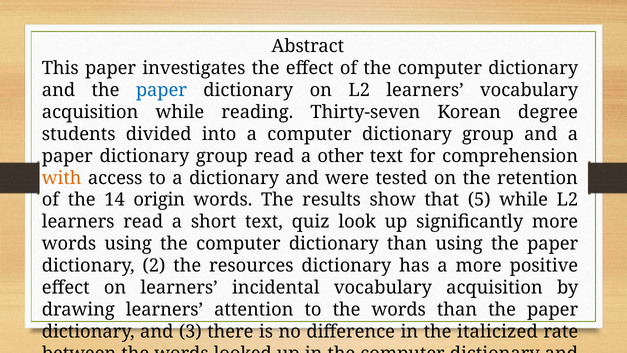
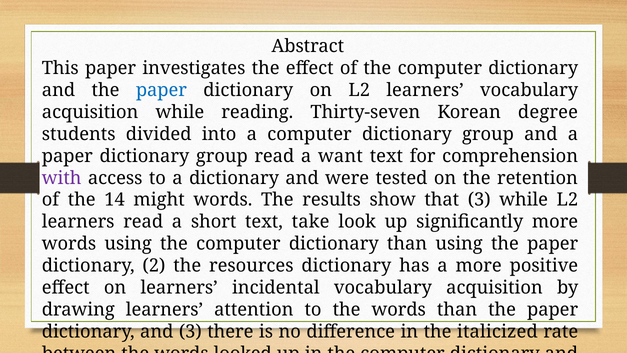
other: other -> want (340, 156)
with colour: orange -> purple (62, 178)
origin: origin -> might (159, 200)
that 5: 5 -> 3 (479, 200)
quiz: quiz -> take (311, 222)
